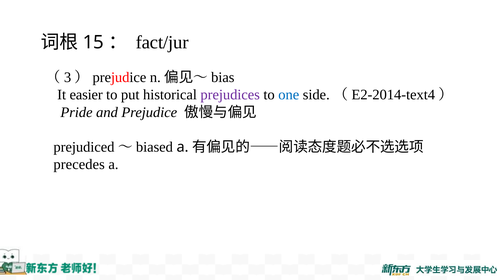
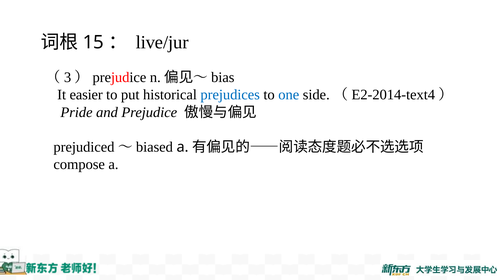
fact/jur: fact/jur -> live/jur (162, 42)
prejudices colour: purple -> blue (230, 95)
precedes: precedes -> compose (79, 164)
